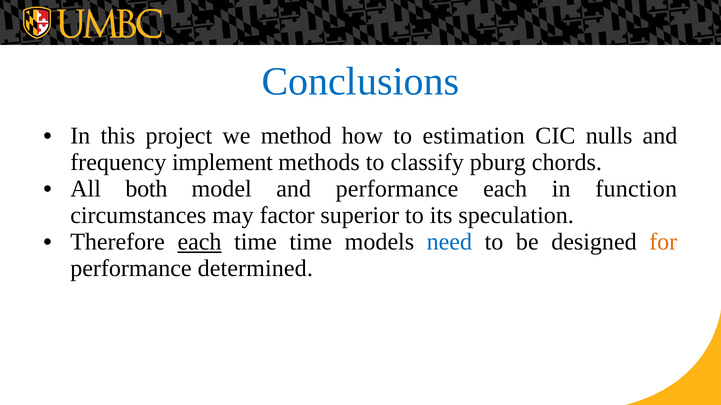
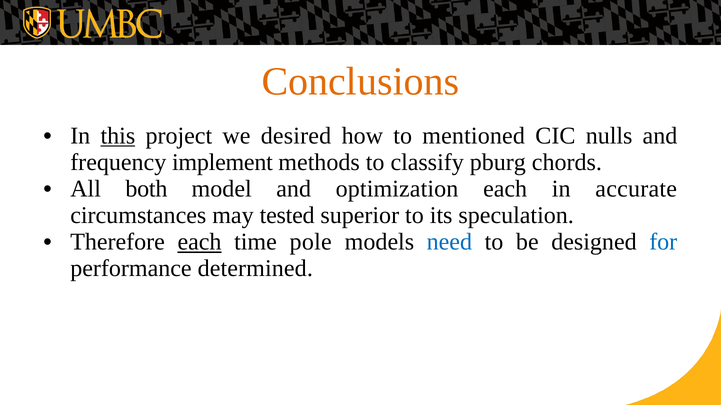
Conclusions colour: blue -> orange (360, 81)
this underline: none -> present (118, 136)
method: method -> desired (296, 136)
estimation: estimation -> mentioned (474, 136)
and performance: performance -> optimization (397, 189)
function: function -> accurate (636, 189)
factor: factor -> tested (287, 216)
time time: time -> pole (311, 242)
for colour: orange -> blue (663, 242)
